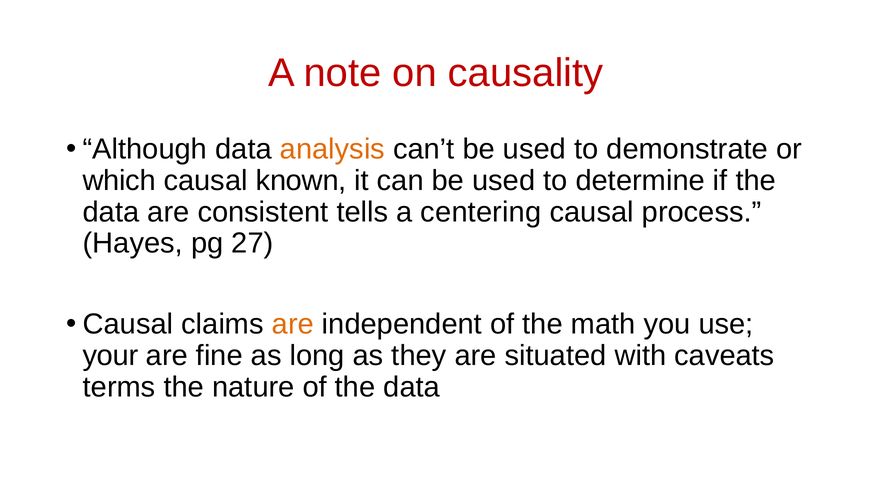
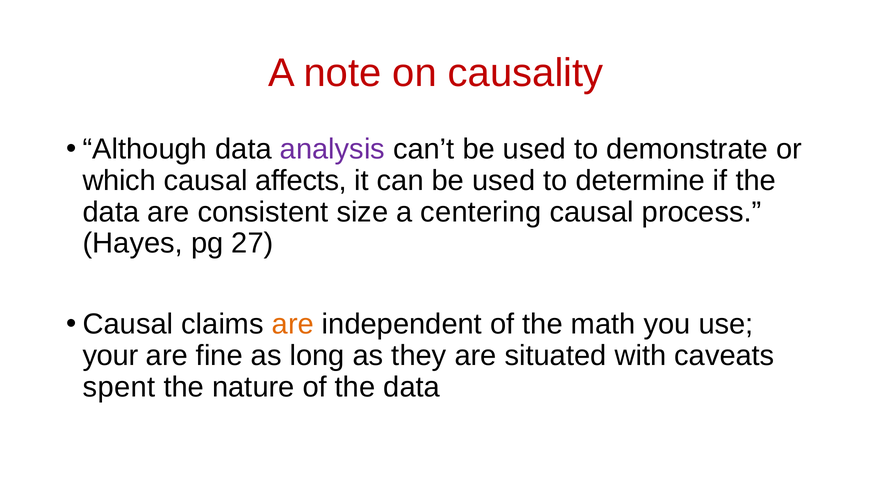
analysis colour: orange -> purple (332, 149)
known: known -> affects (301, 181)
tells: tells -> size (362, 212)
terms: terms -> spent (119, 387)
